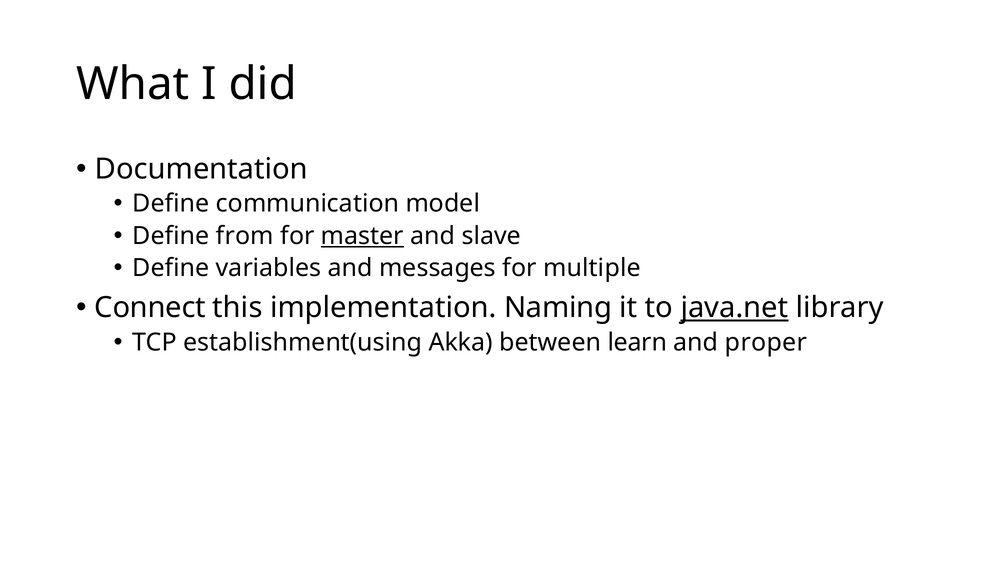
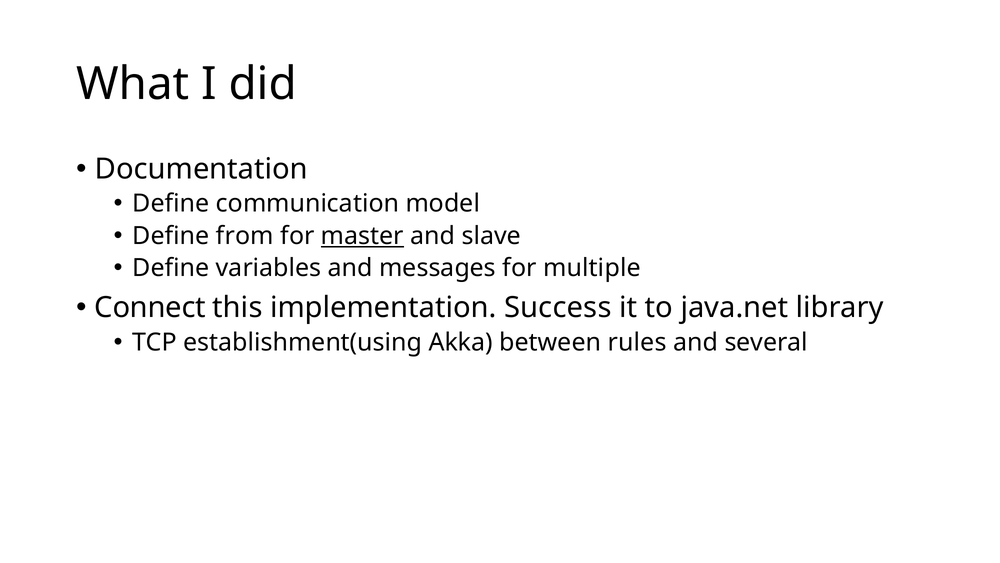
Naming: Naming -> Success (558, 308)
java.net underline: present -> none (734, 308)
learn: learn -> rules (637, 342)
proper: proper -> several (766, 342)
